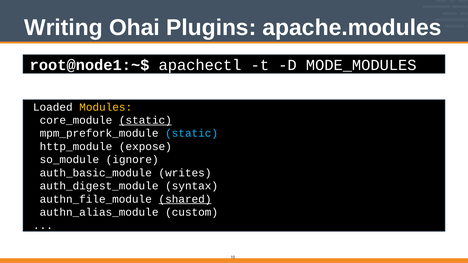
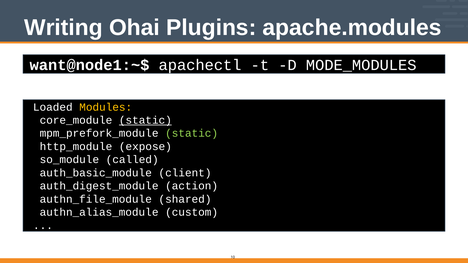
root@node1:~$: root@node1:~$ -> want@node1:~$ (90, 65)
static colour: light blue -> light green (192, 133)
ignore: ignore -> called (132, 160)
writes: writes -> client (185, 173)
syntax: syntax -> action (192, 186)
shared underline: present -> none (185, 199)
